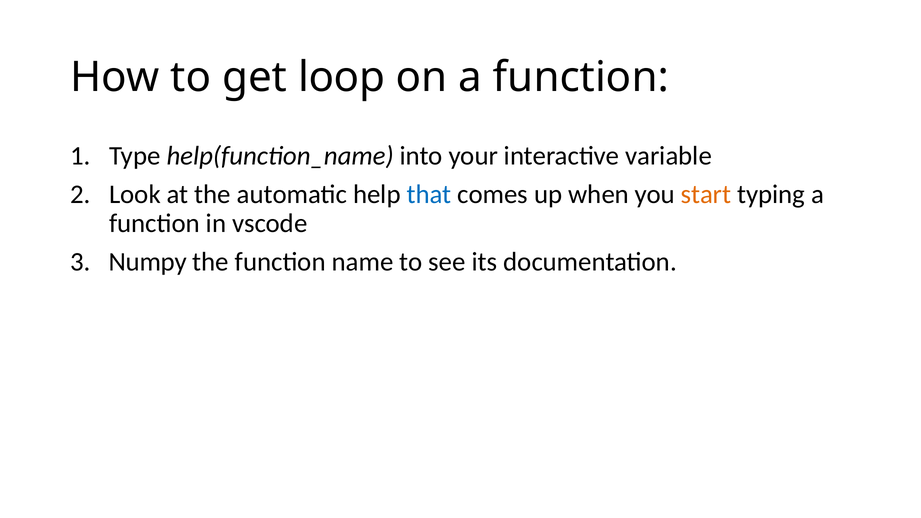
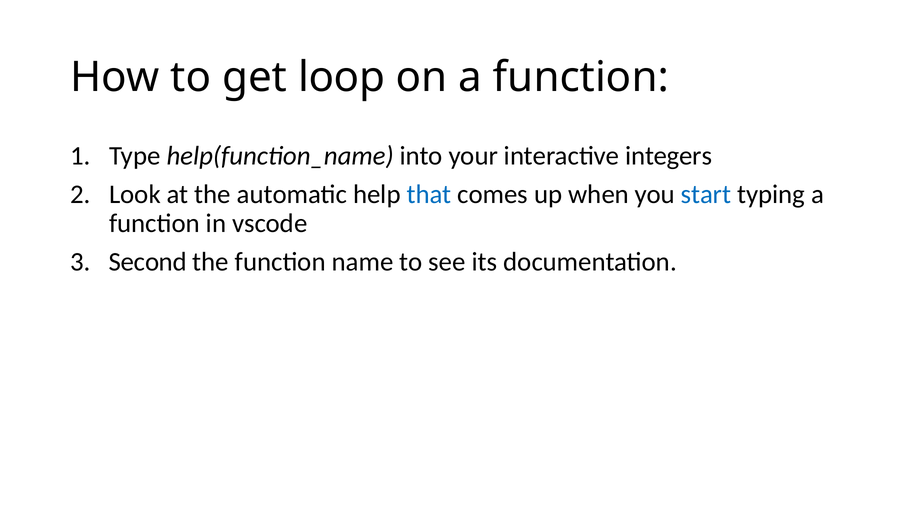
variable: variable -> integers (669, 156)
start colour: orange -> blue (706, 194)
Numpy: Numpy -> Second (148, 262)
